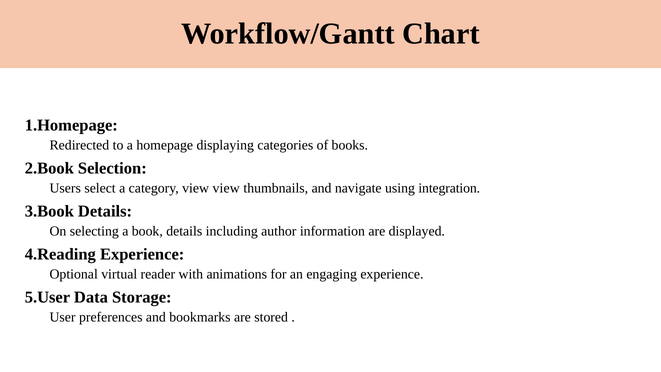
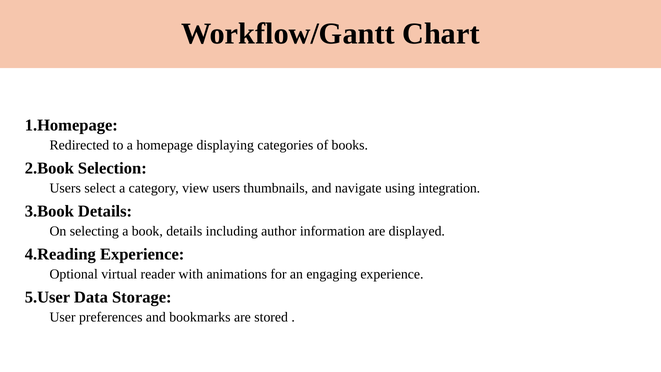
view view: view -> users (226, 188)
